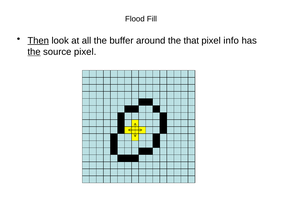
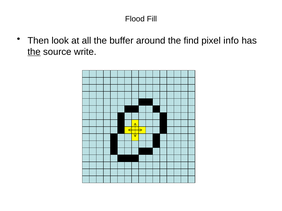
Then underline: present -> none (38, 41)
that: that -> find (191, 41)
source pixel: pixel -> write (85, 52)
